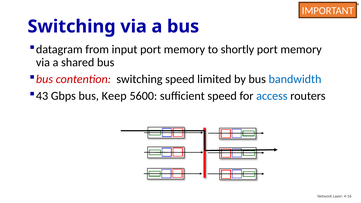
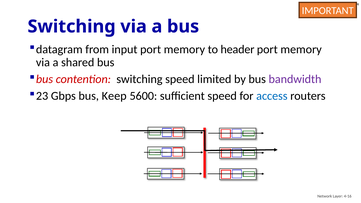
shortly: shortly -> header (237, 49)
bandwidth colour: blue -> purple (295, 79)
43: 43 -> 23 (42, 96)
